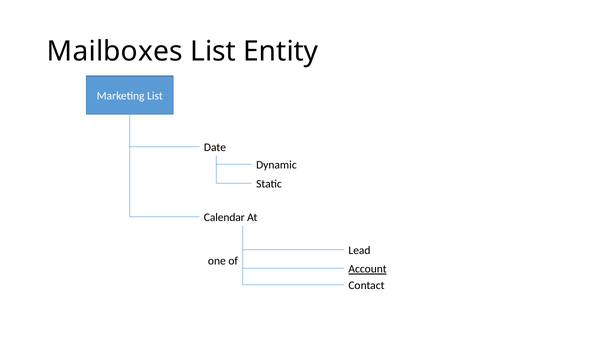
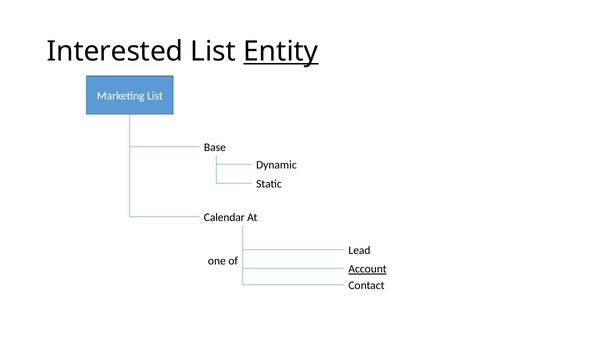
Mailboxes: Mailboxes -> Interested (115, 52)
Entity underline: none -> present (281, 52)
Date: Date -> Base (215, 147)
